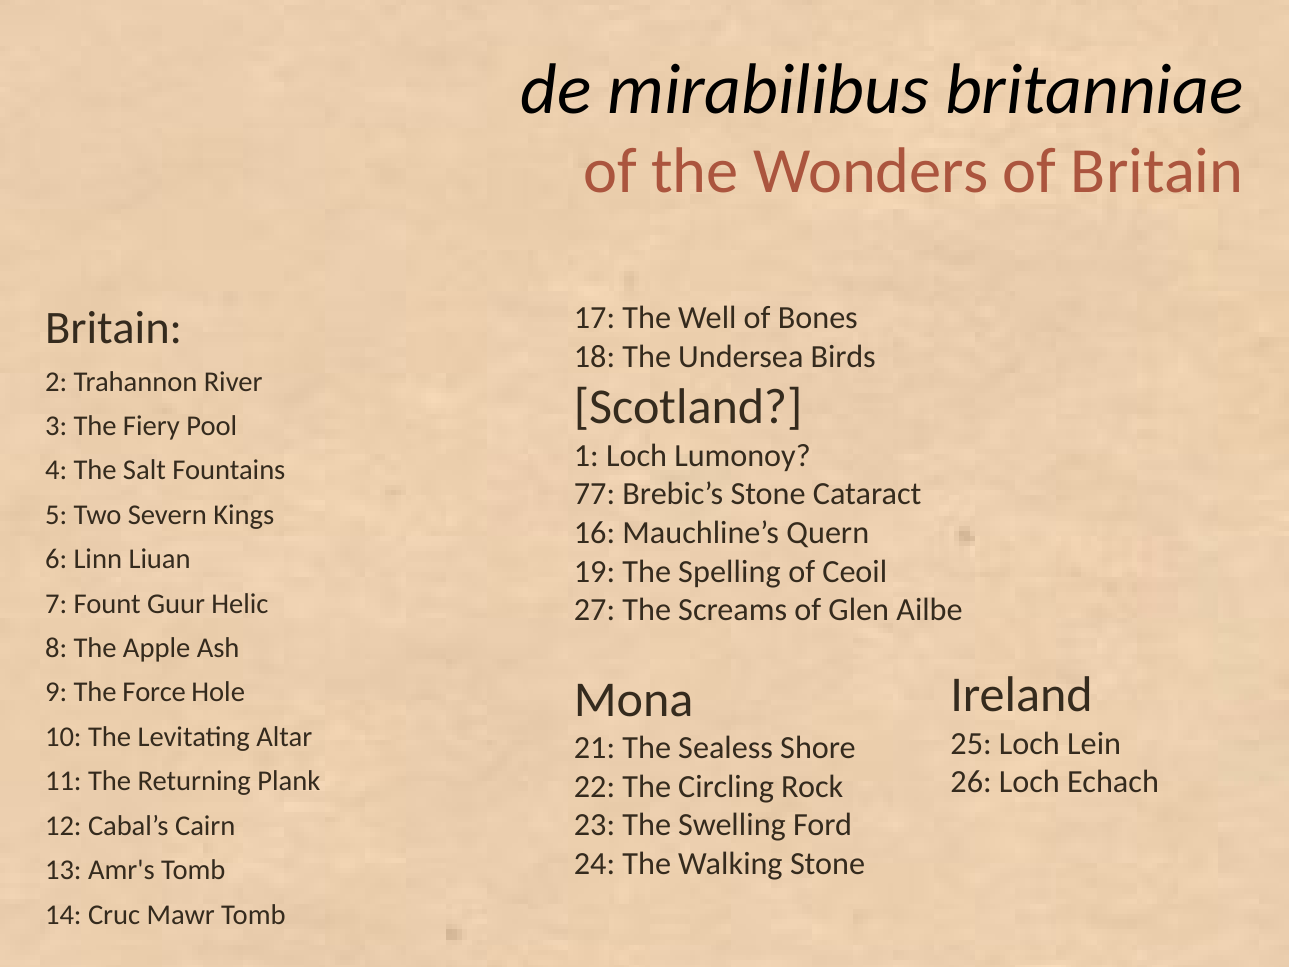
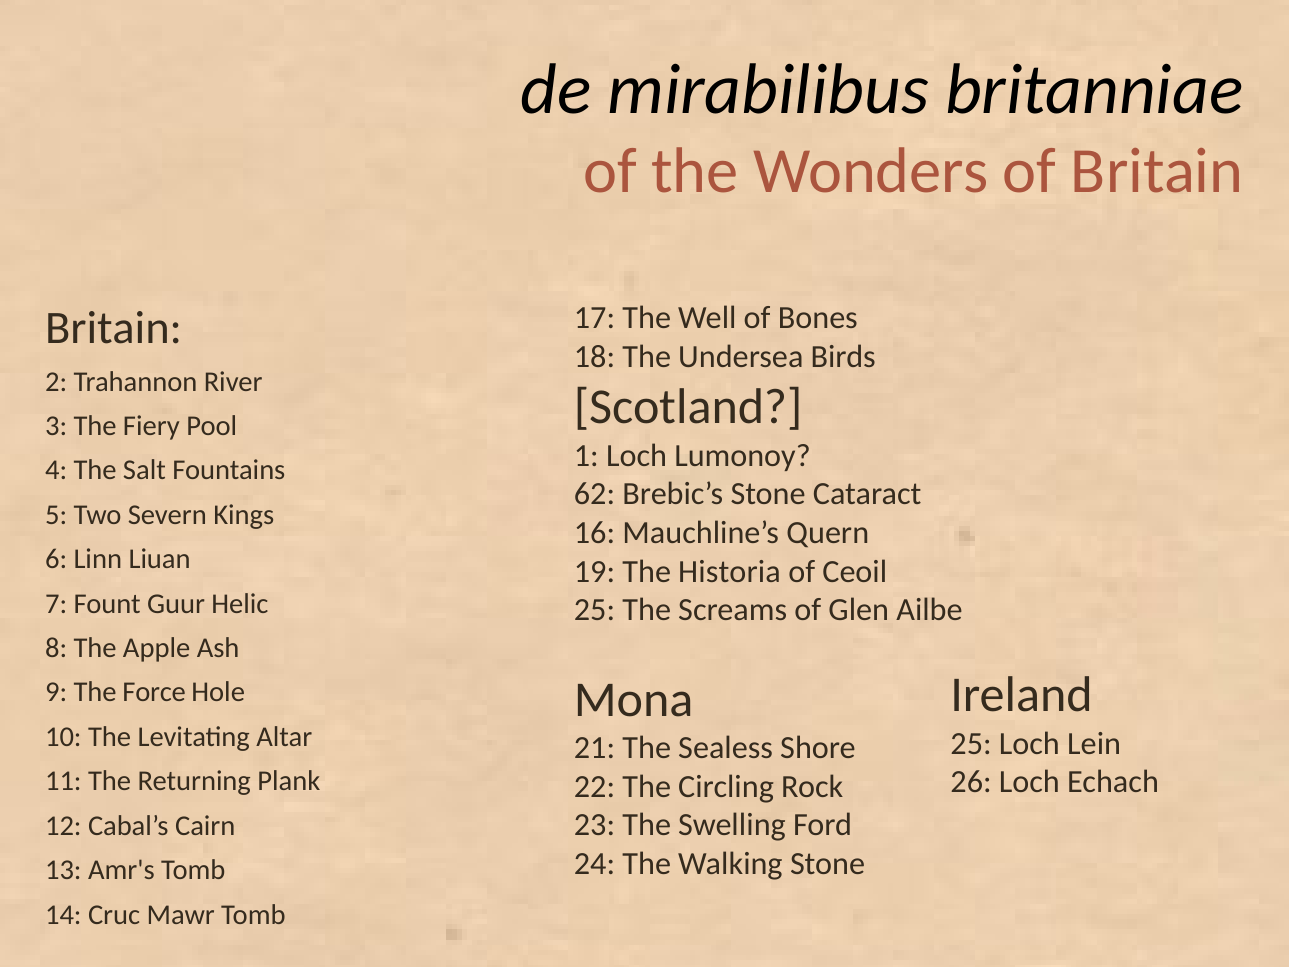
77: 77 -> 62 (595, 494)
Spelling: Spelling -> Historia (729, 571)
27: 27 -> 25 (595, 610)
